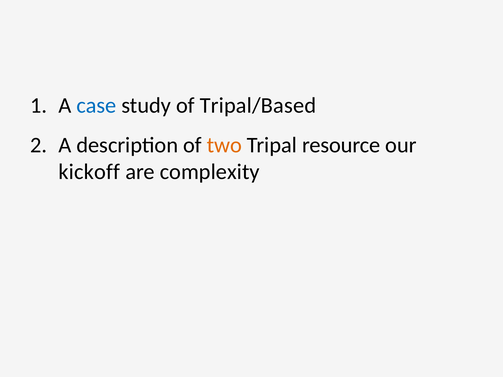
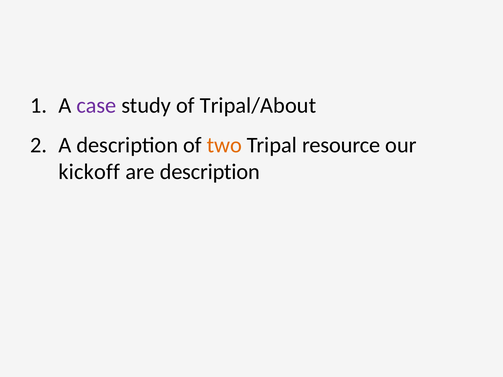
case colour: blue -> purple (96, 106)
Tripal/Based: Tripal/Based -> Tripal/About (258, 106)
are complexity: complexity -> description (210, 172)
